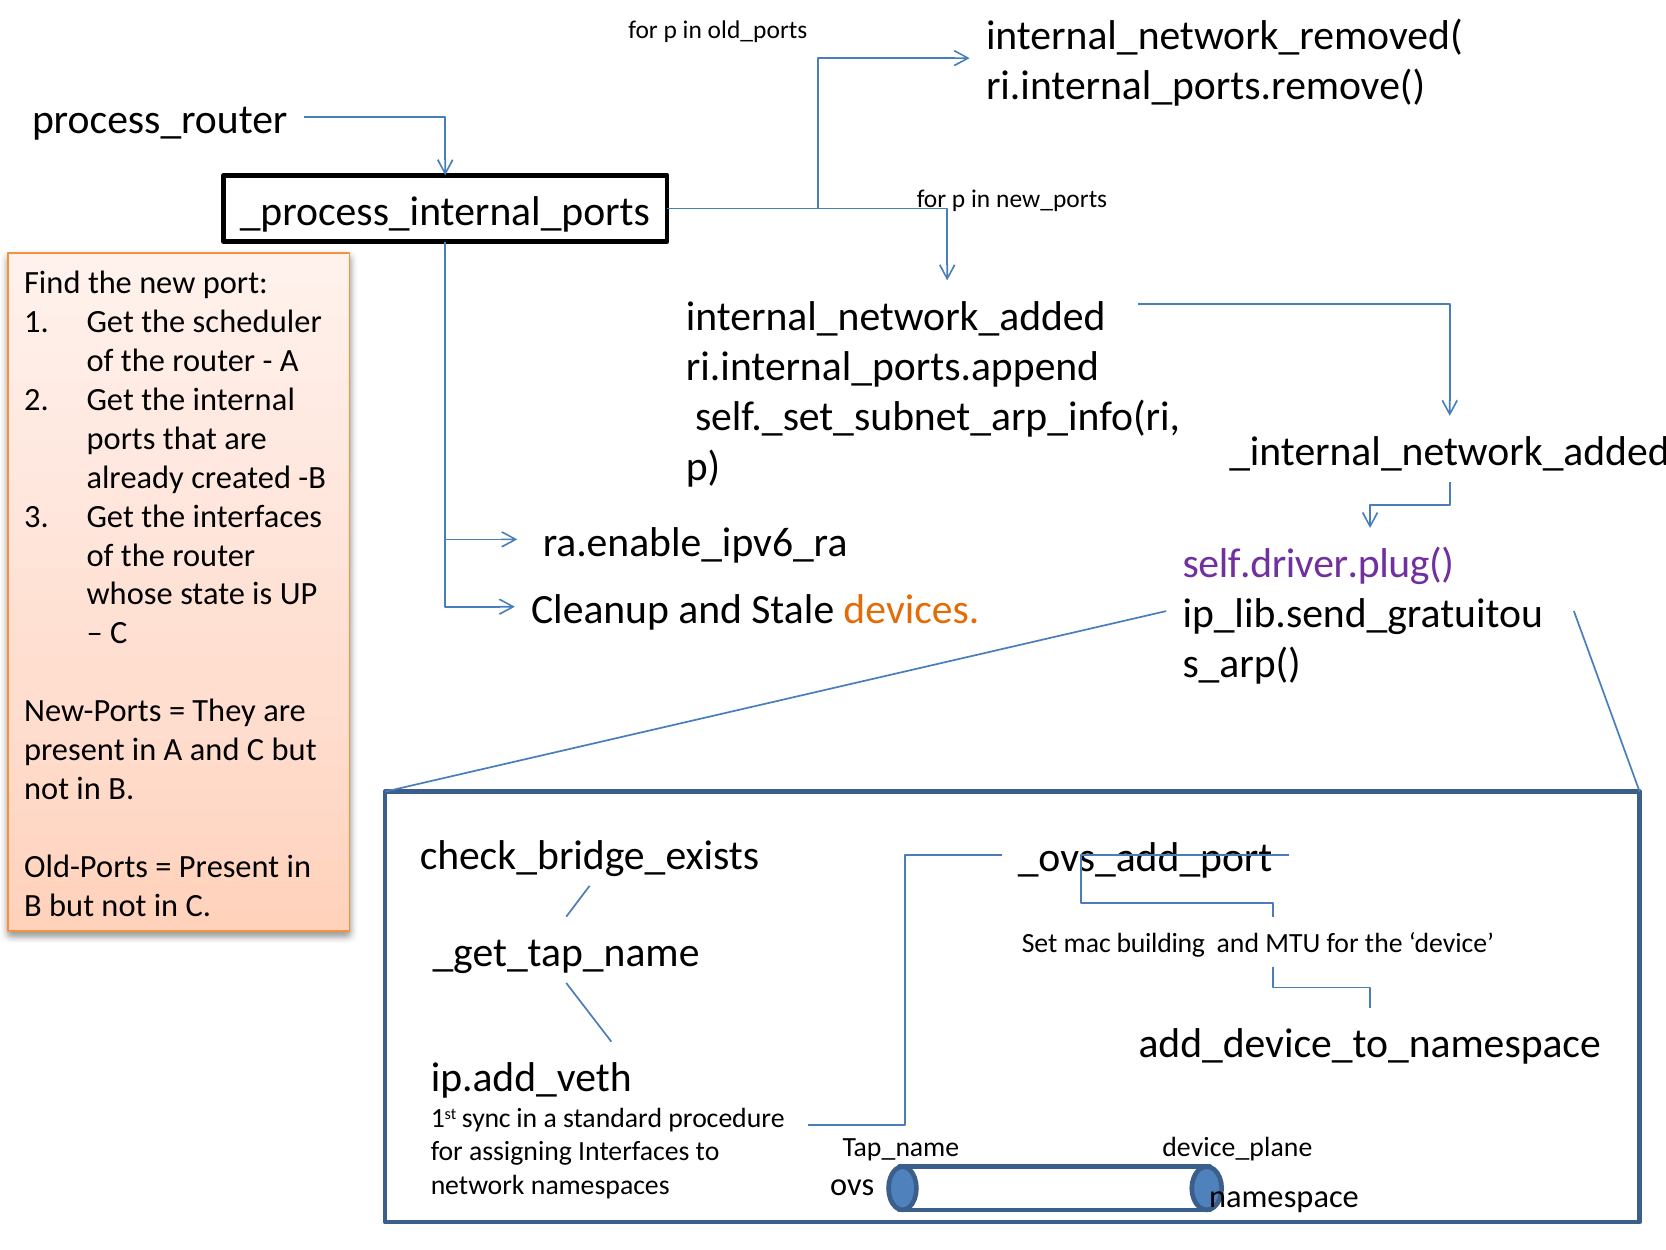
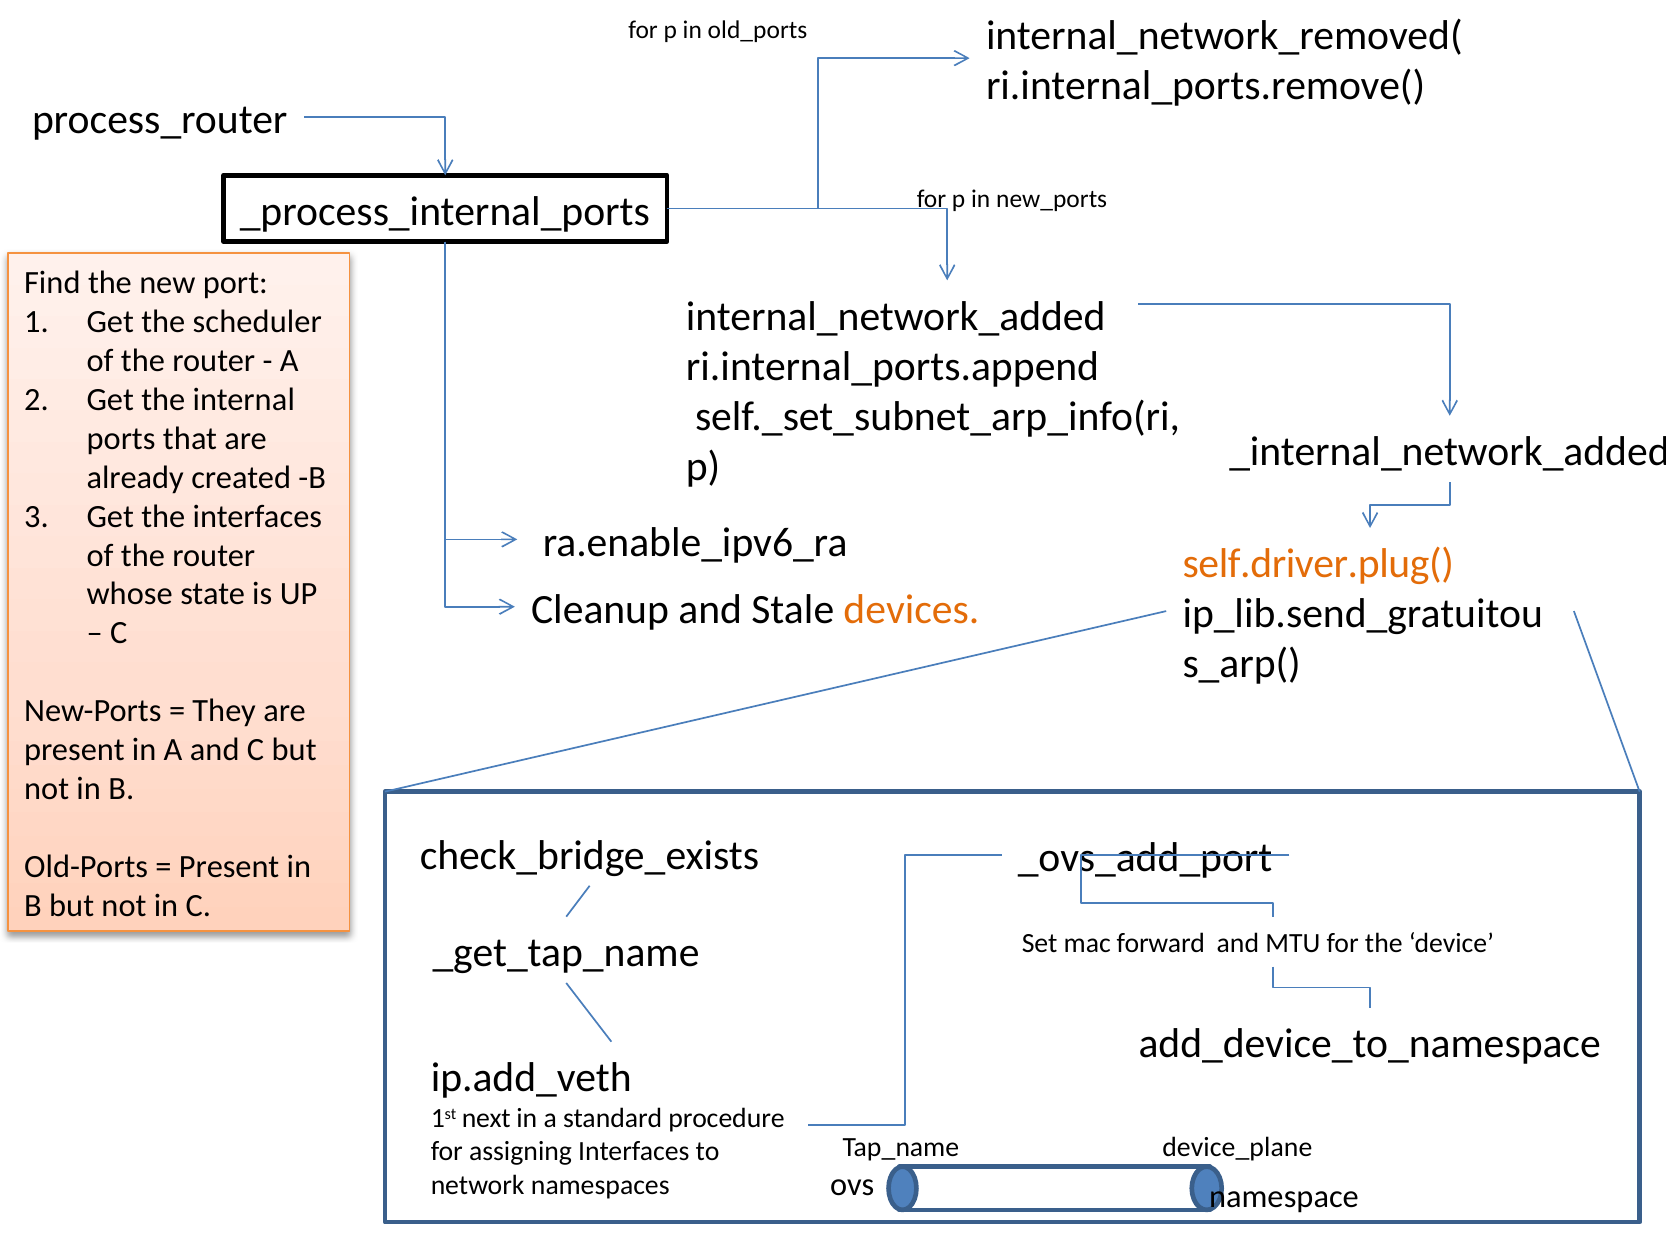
self.driver.plug( colour: purple -> orange (1318, 564)
building: building -> forward (1161, 943)
sync: sync -> next (486, 1118)
